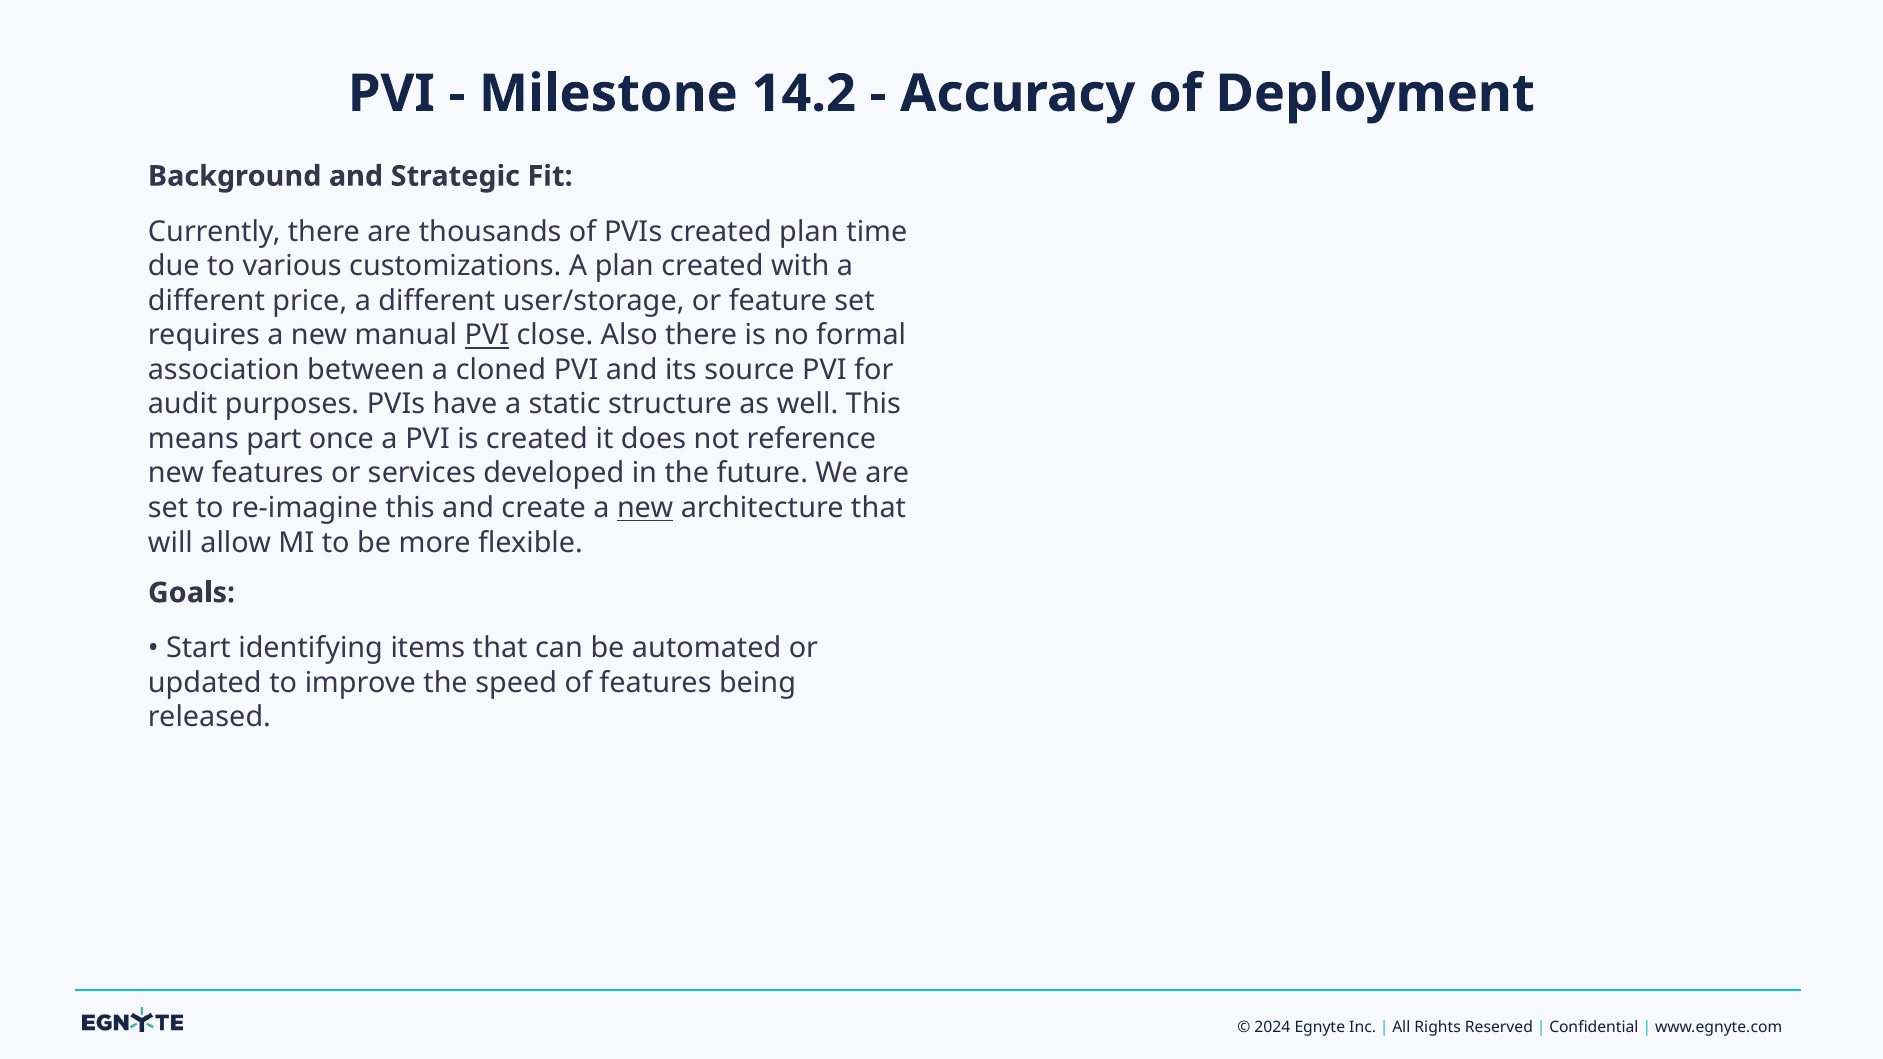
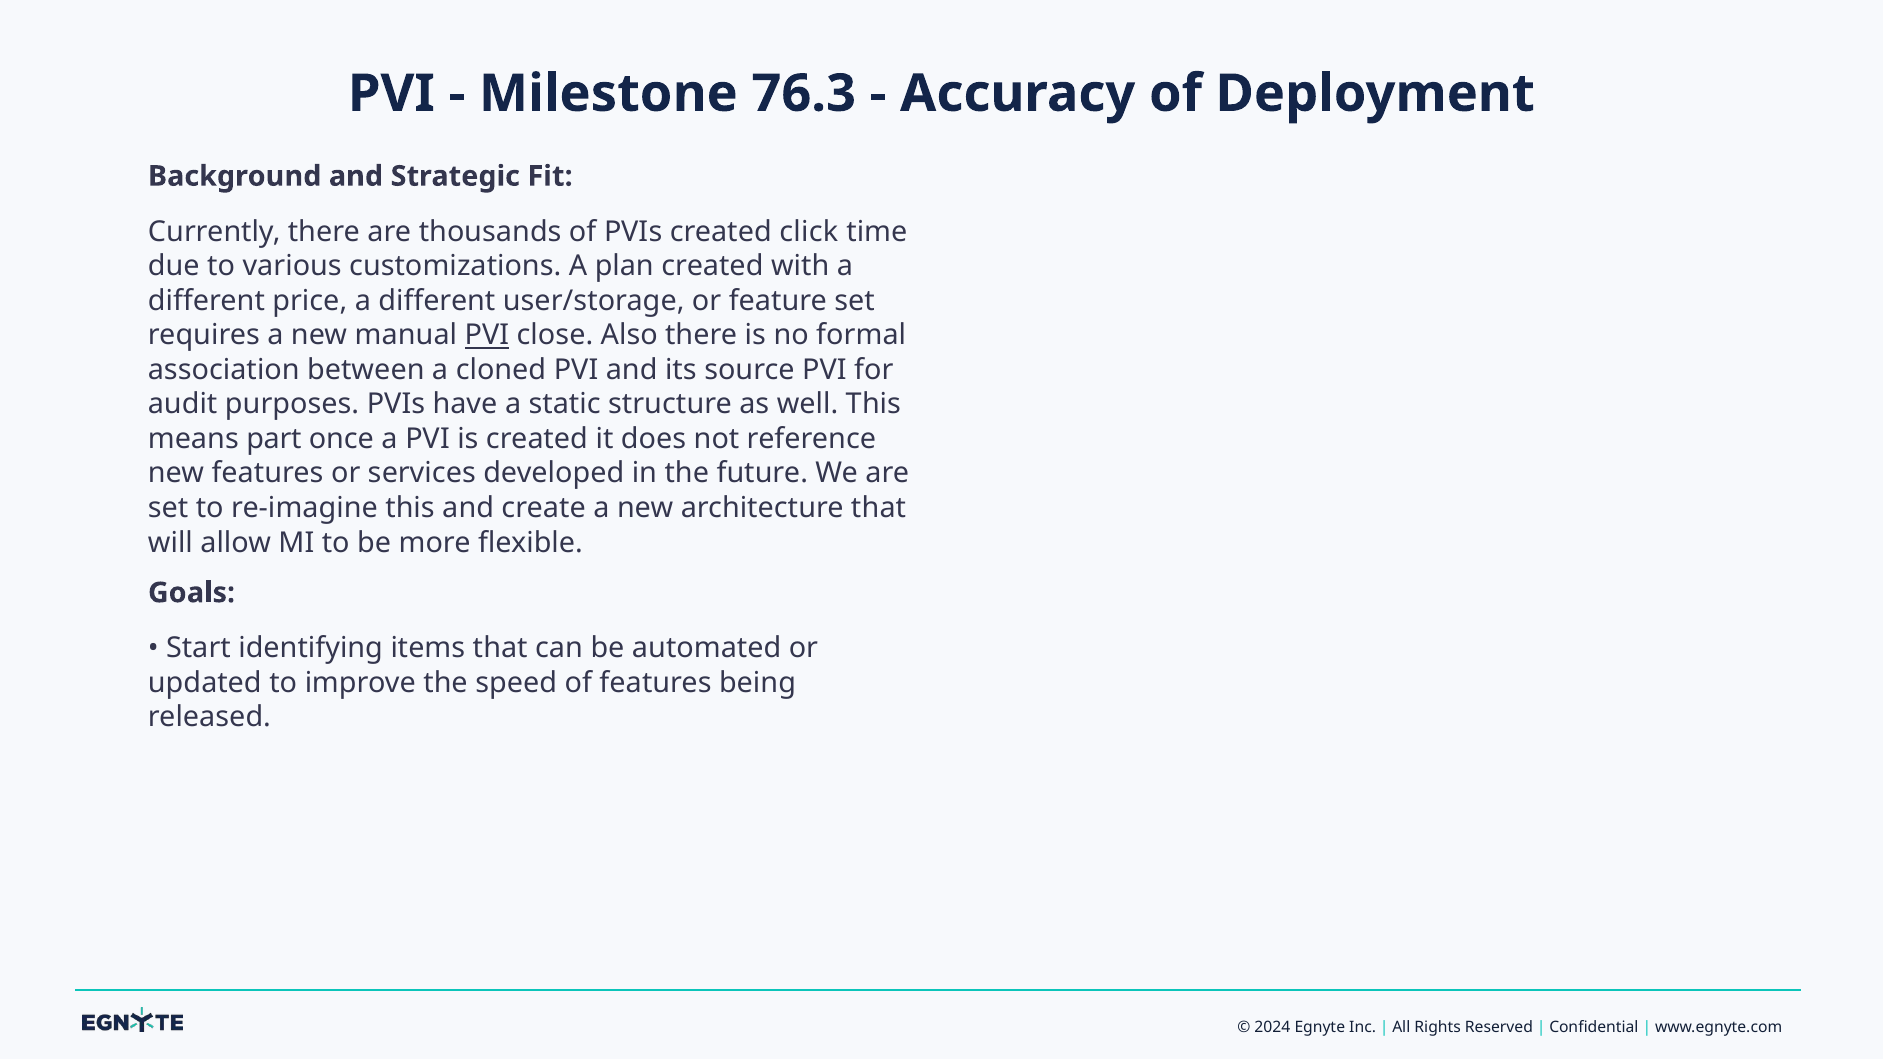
14.2: 14.2 -> 76.3 (804, 94)
created plan: plan -> click (809, 232)
new underline: present -> none (645, 508)
